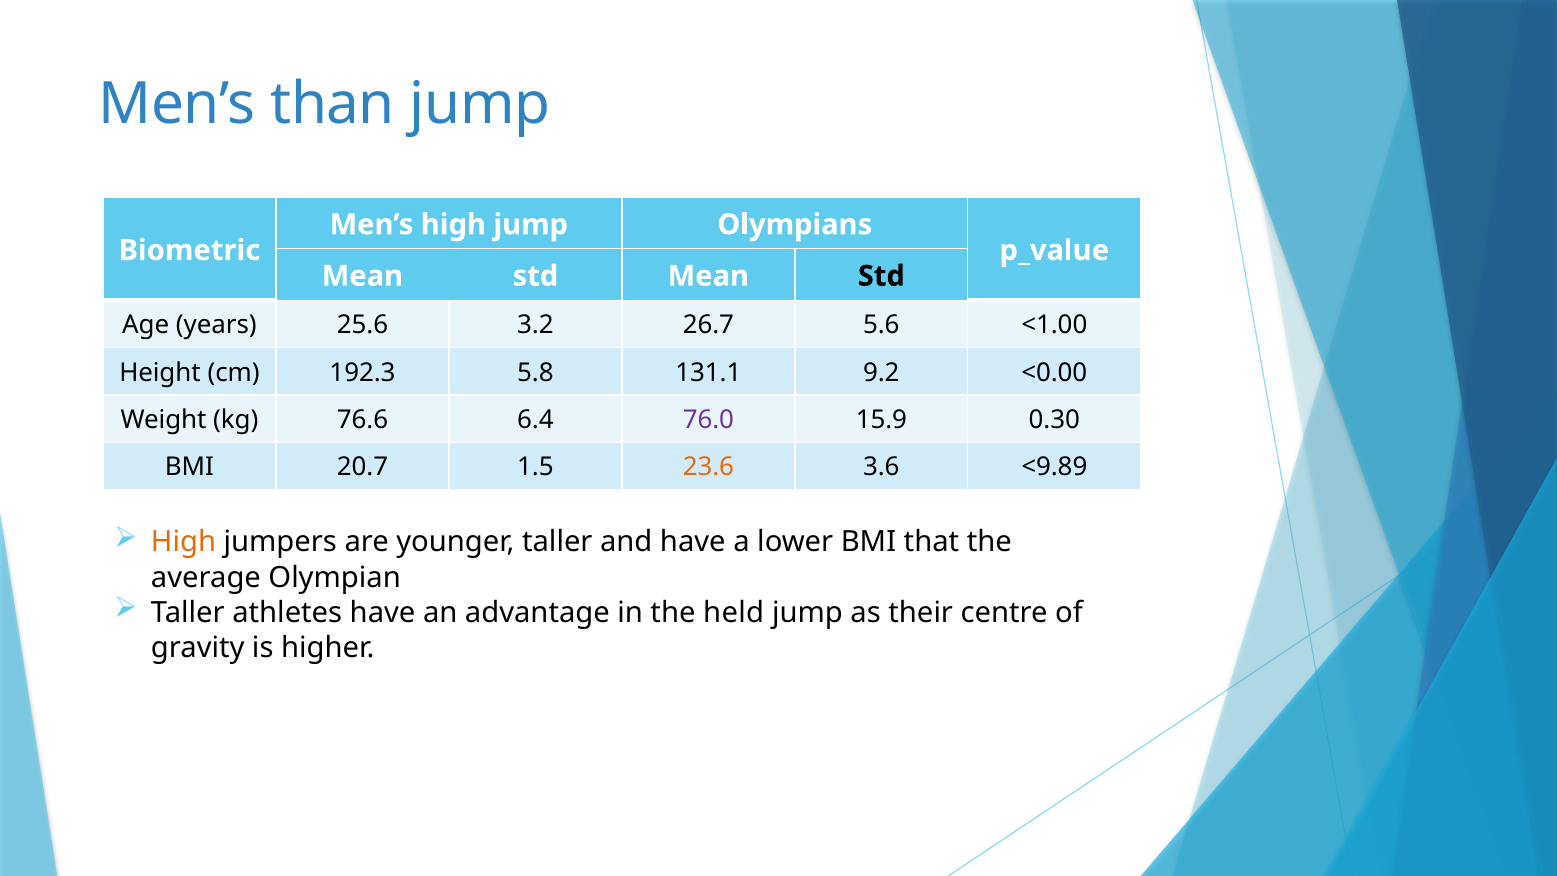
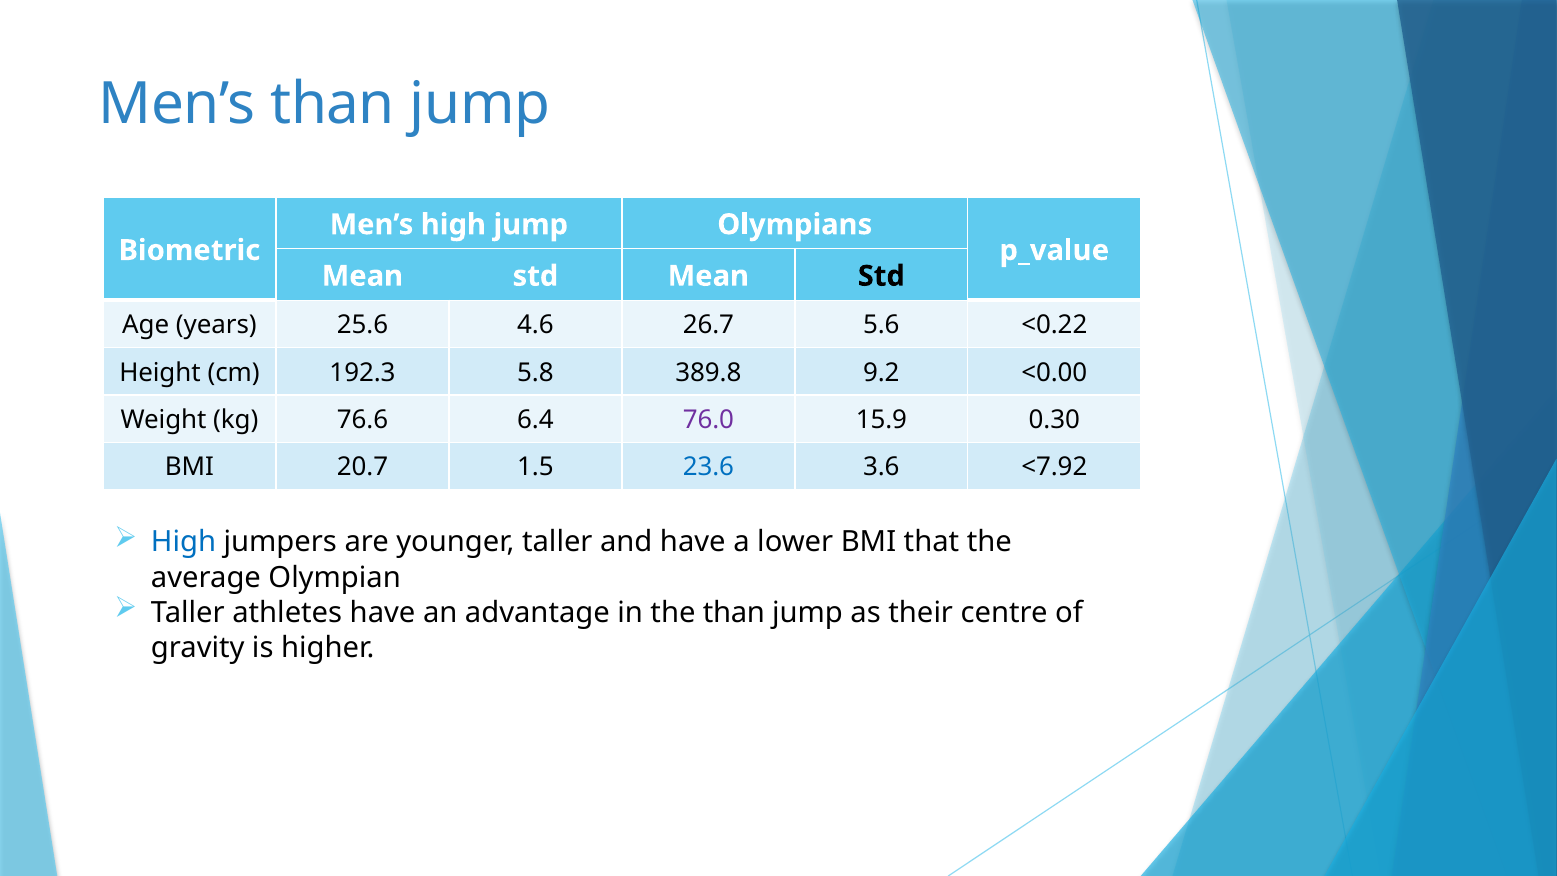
3.2: 3.2 -> 4.6 (535, 325)
<1.00: <1.00 -> <0.22 (1054, 325)
131.1: 131.1 -> 389.8 (708, 372)
23.6 colour: orange -> blue (708, 467)
<9.89: <9.89 -> <7.92 (1054, 467)
High colour: orange -> blue (184, 542)
the held: held -> than (734, 612)
